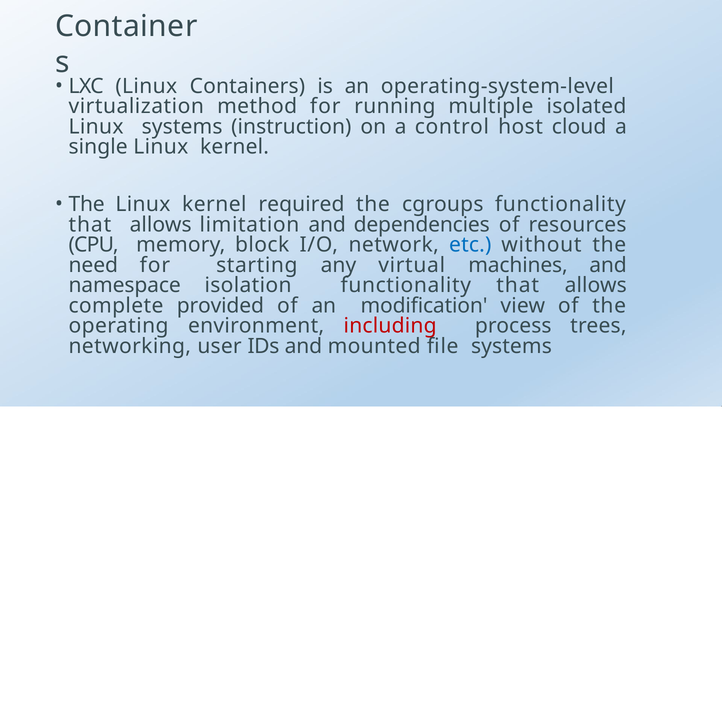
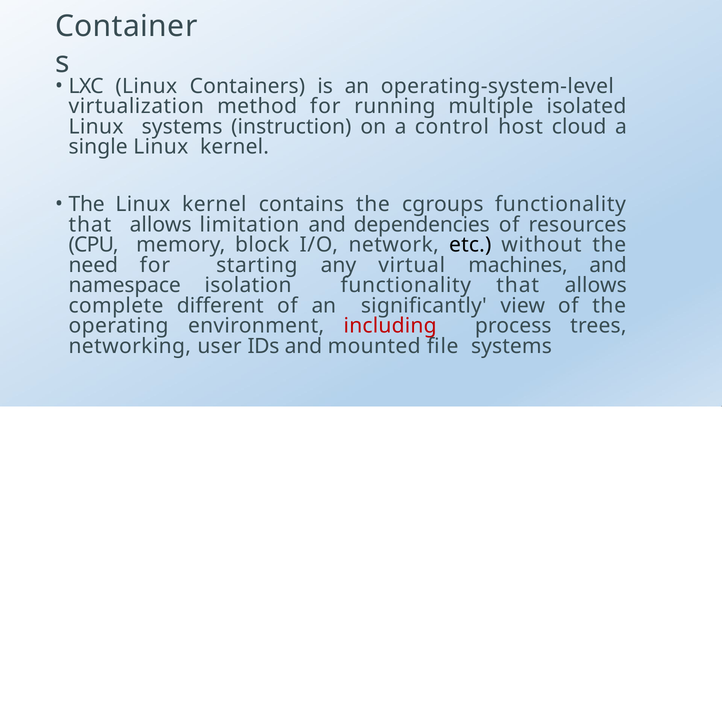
required: required -> contains (301, 205)
etc colour: blue -> black (470, 245)
provided: provided -> different (220, 306)
modification: modification -> significantly (424, 306)
